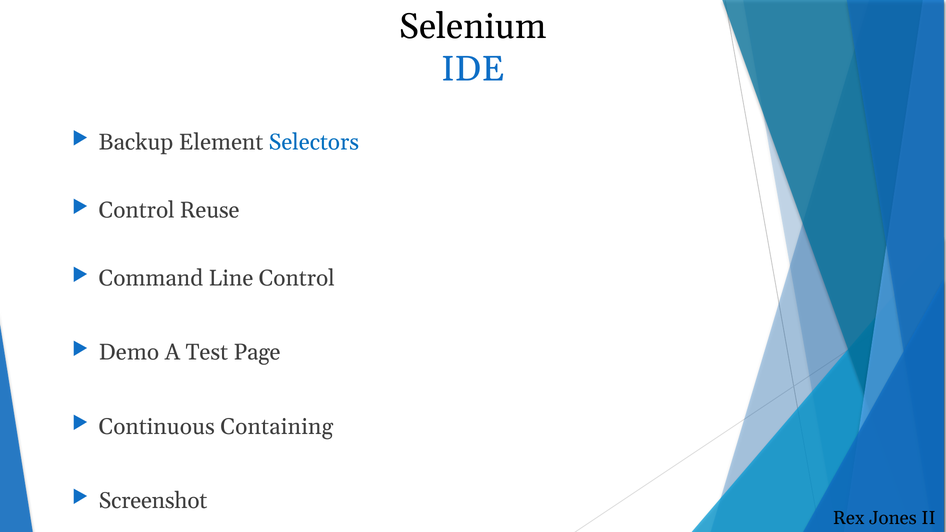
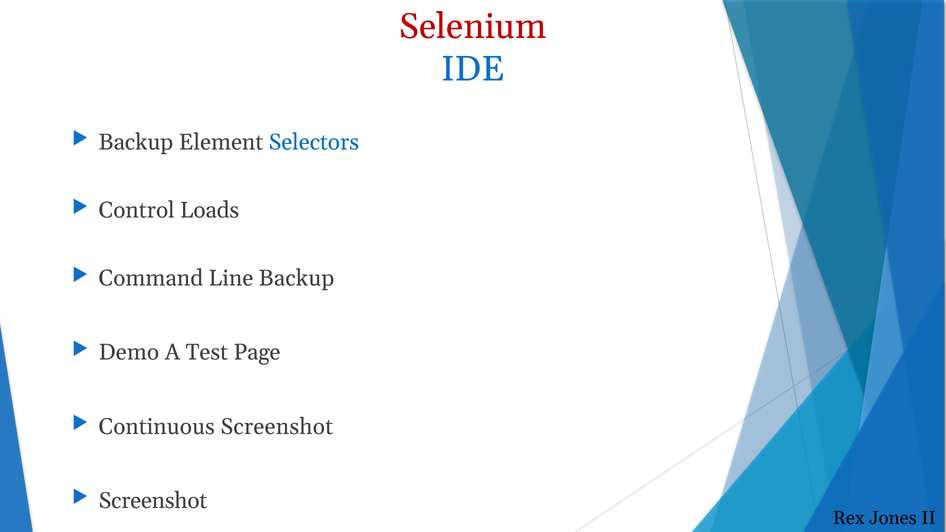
Selenium colour: black -> red (473, 27)
Reuse: Reuse -> Loads (210, 210)
Line Control: Control -> Backup (297, 279)
Continuous Containing: Containing -> Screenshot (277, 427)
